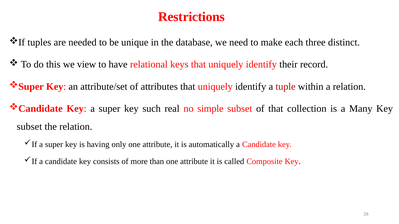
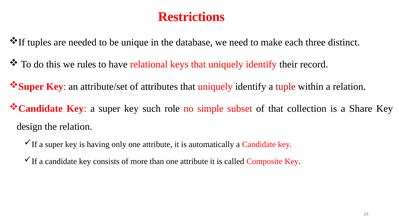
view: view -> rules (87, 65)
real: real -> role (172, 109)
Many: Many -> Share (361, 109)
subset: subset -> design (29, 127)
